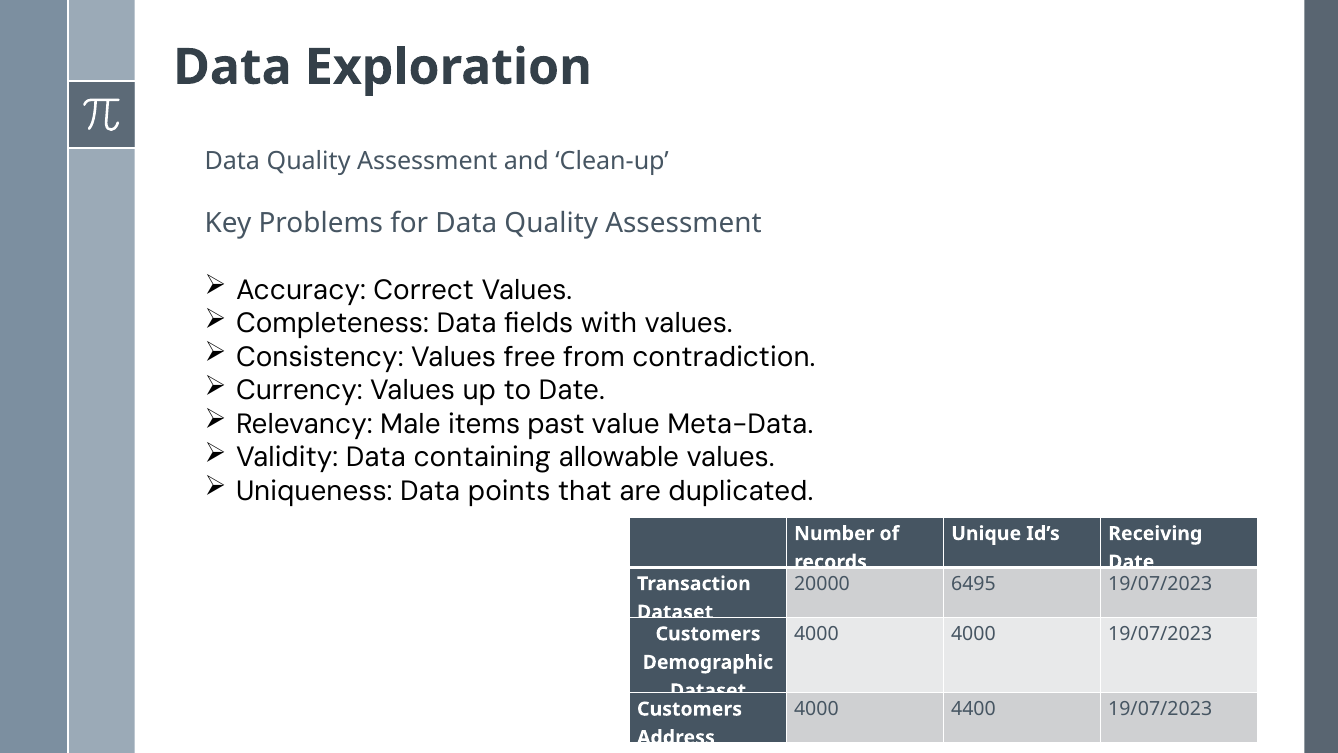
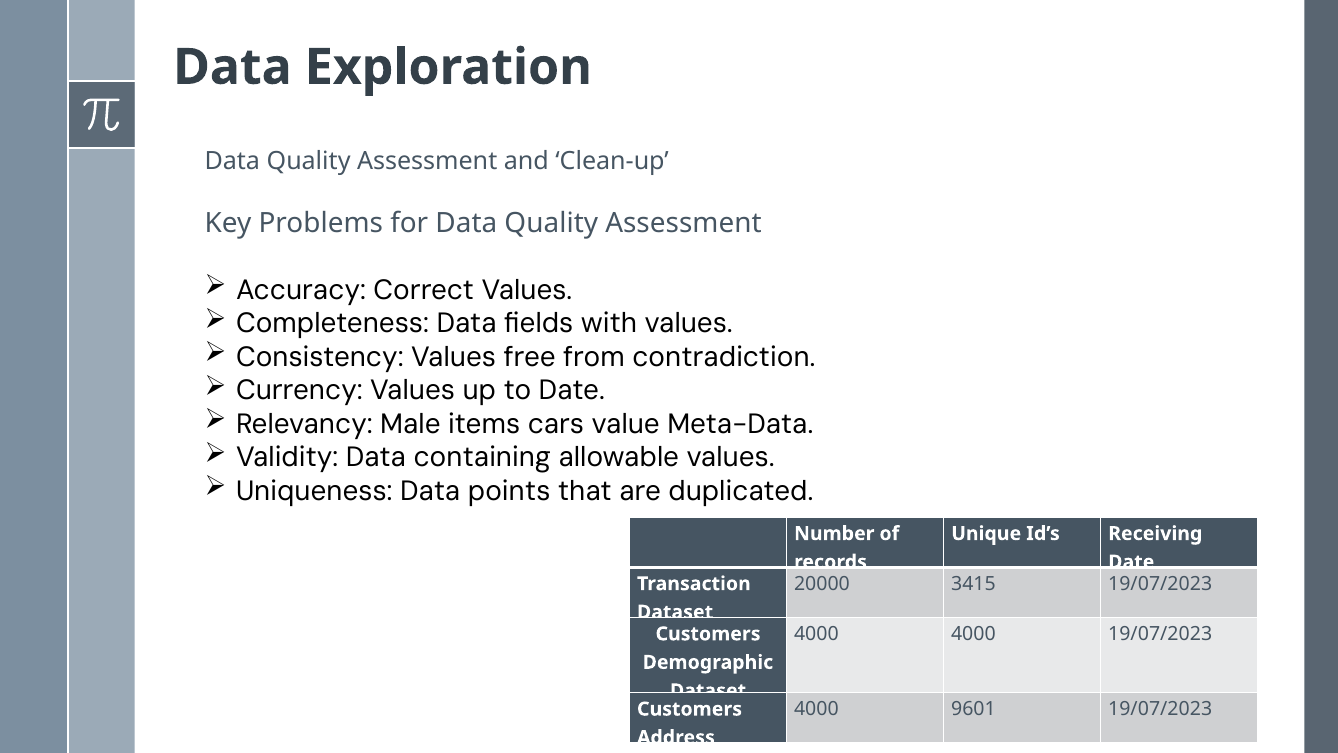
past: past -> cars (556, 424)
6495: 6495 -> 3415 (973, 584)
4400: 4400 -> 9601 (973, 709)
